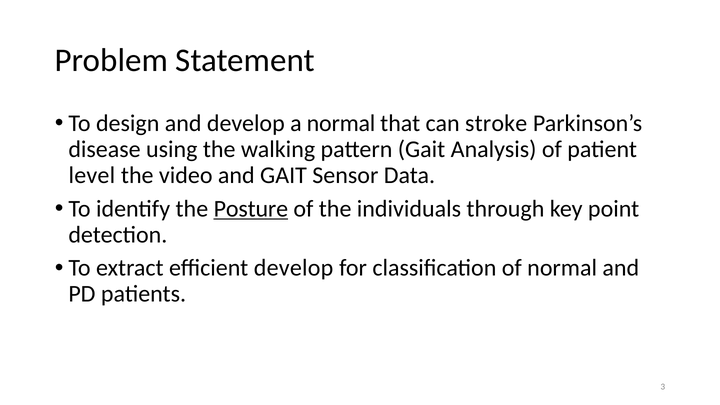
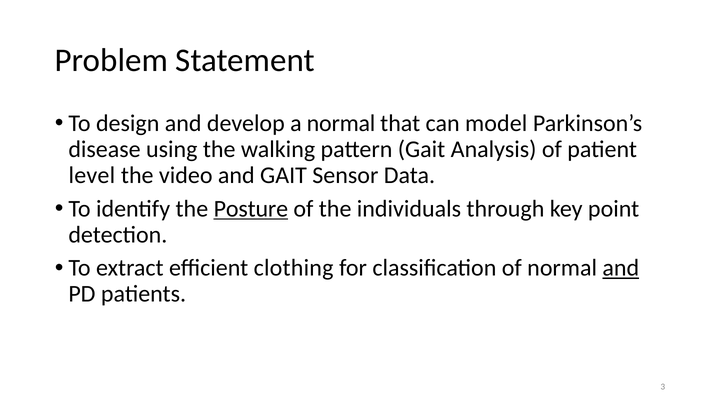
stroke: stroke -> model (496, 123)
efficient develop: develop -> clothing (294, 268)
and underline: none -> present (621, 268)
